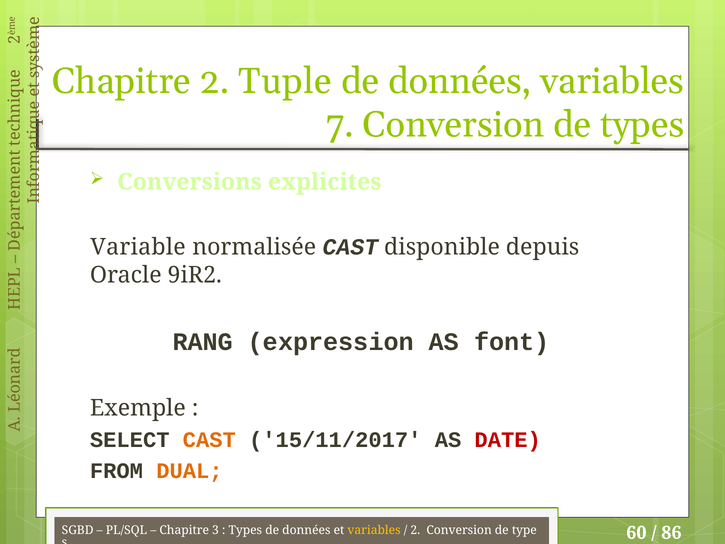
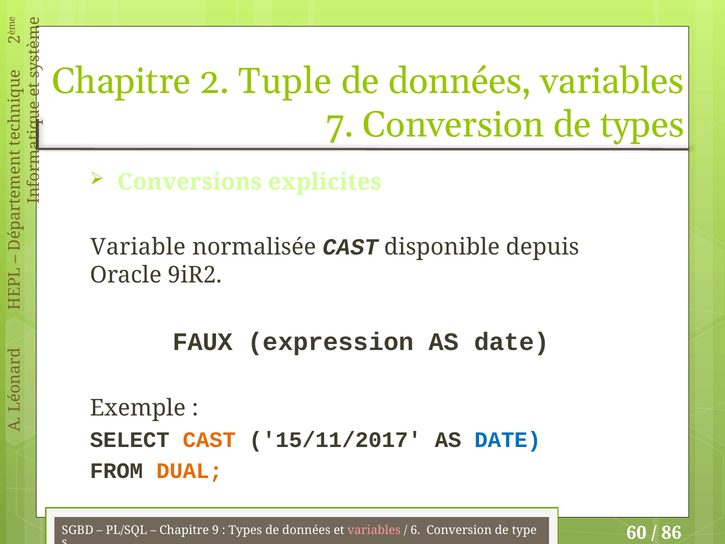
RANG: RANG -> FAUX (203, 342)
expression AS font: font -> date (512, 342)
DATE colour: red -> blue (508, 440)
3: 3 -> 9 (215, 530)
variables colour: yellow -> pink (374, 530)
2: 2 -> 6 (415, 530)
